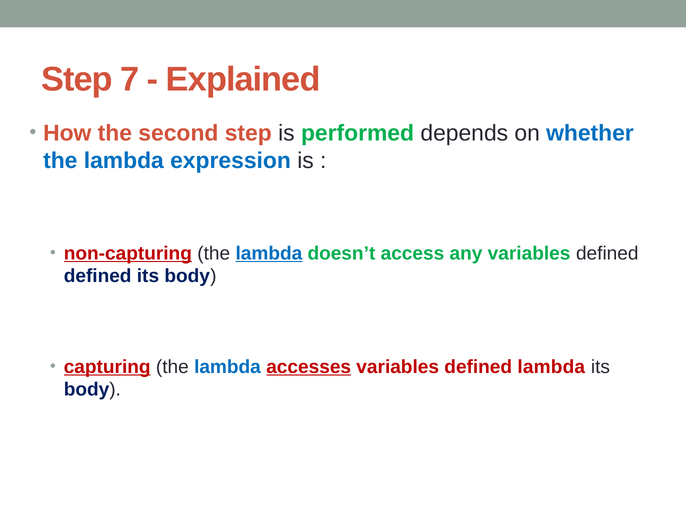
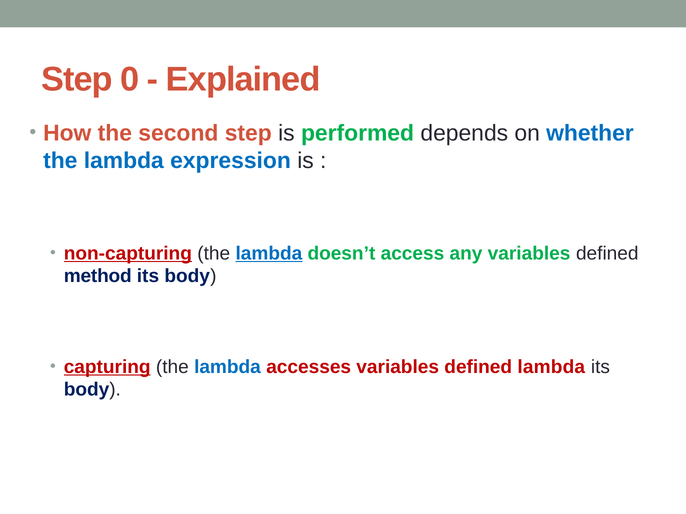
7: 7 -> 0 (130, 80)
defined: defined -> method (98, 276)
accesses underline: present -> none (309, 367)
